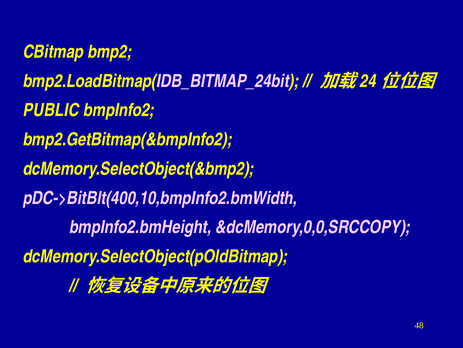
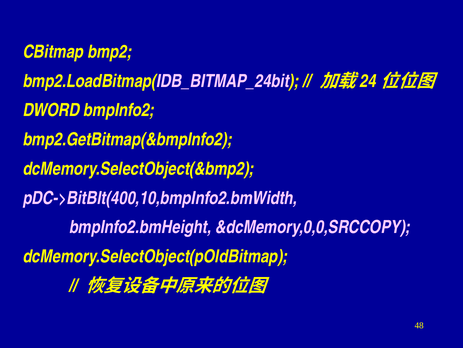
PUBLIC: PUBLIC -> DWORD (51, 110)
